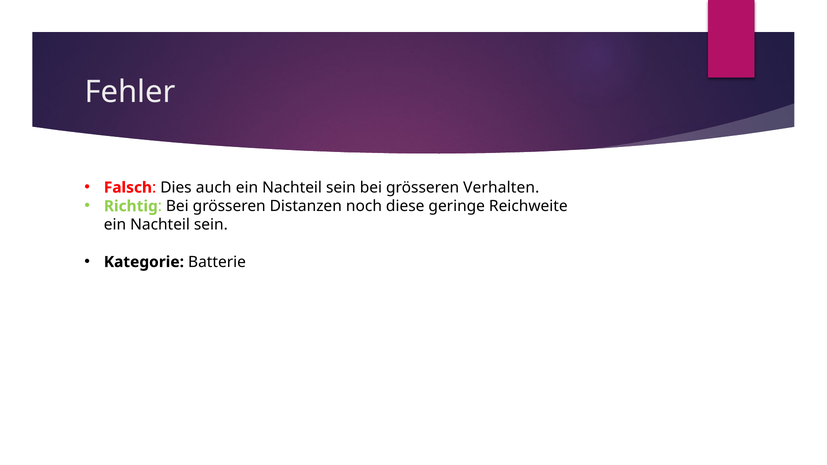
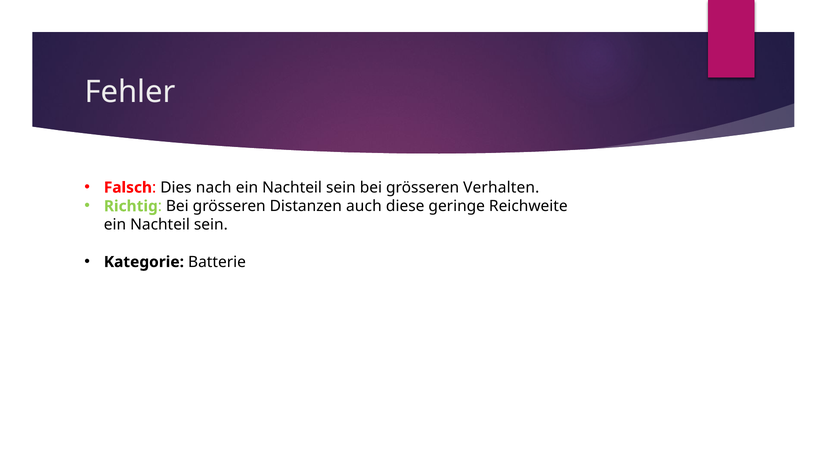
auch: auch -> nach (214, 188)
noch: noch -> auch (364, 206)
